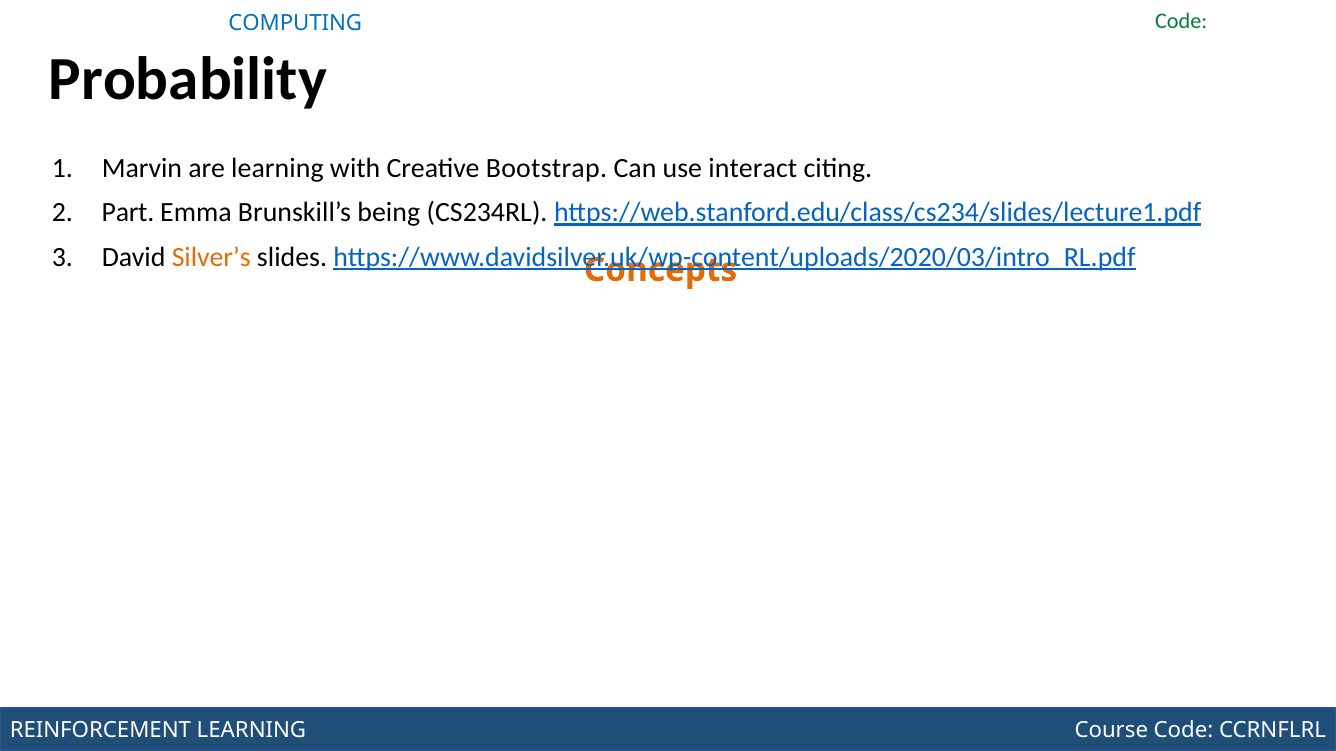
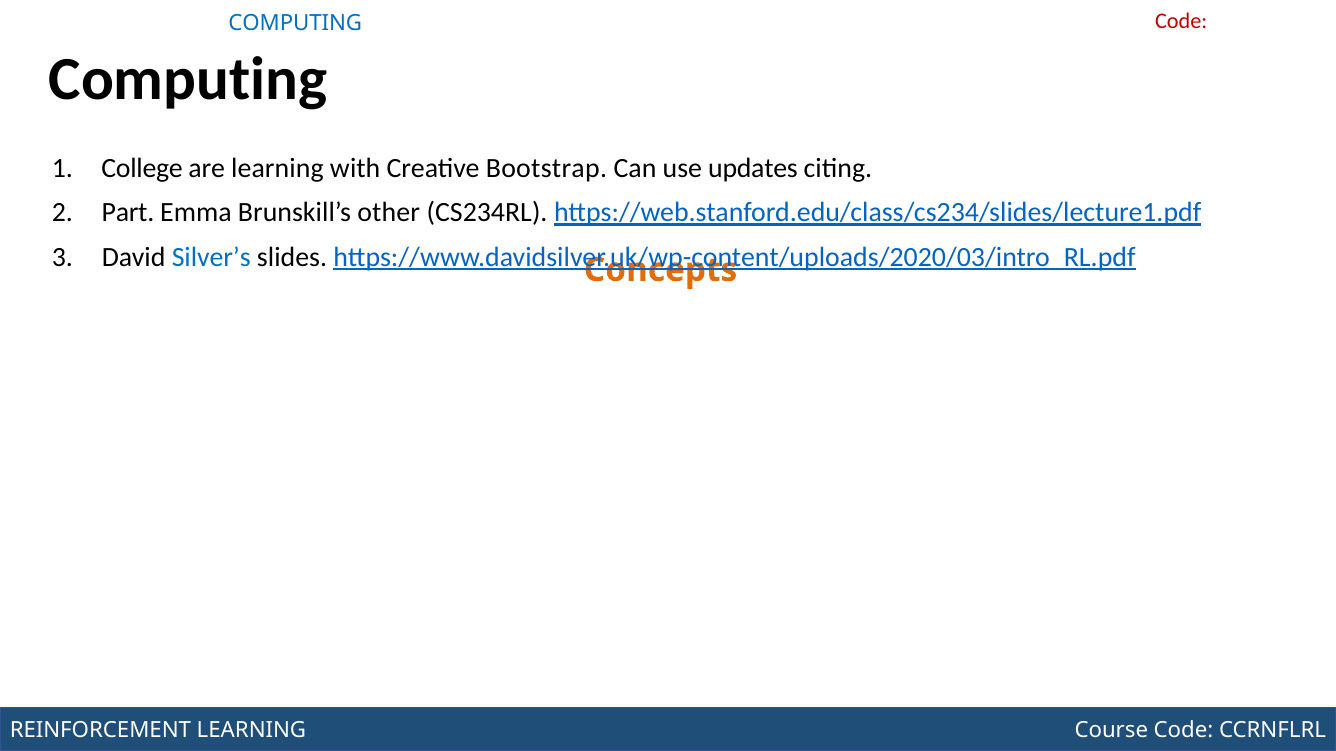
Code colour: green -> red (1181, 21)
Probability: Probability -> Computing (188, 79)
Marvin: Marvin -> College (142, 168)
interact: interact -> updates (753, 168)
being: being -> other (389, 213)
Silver’s colour: orange -> blue (211, 257)
